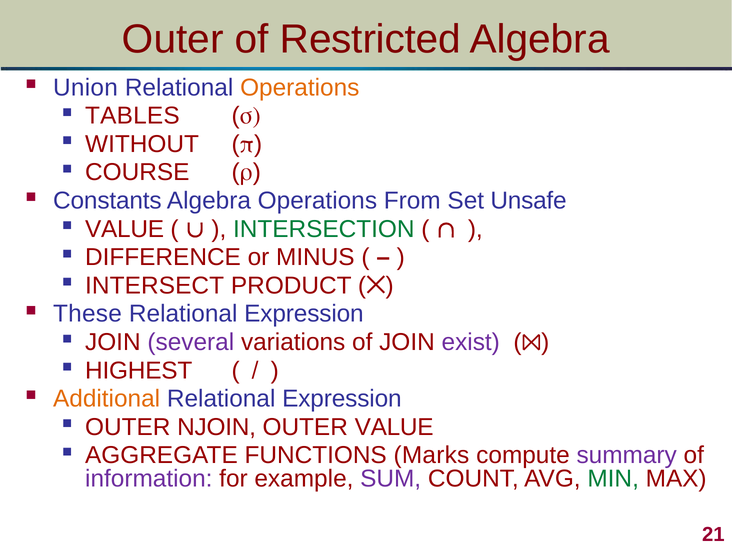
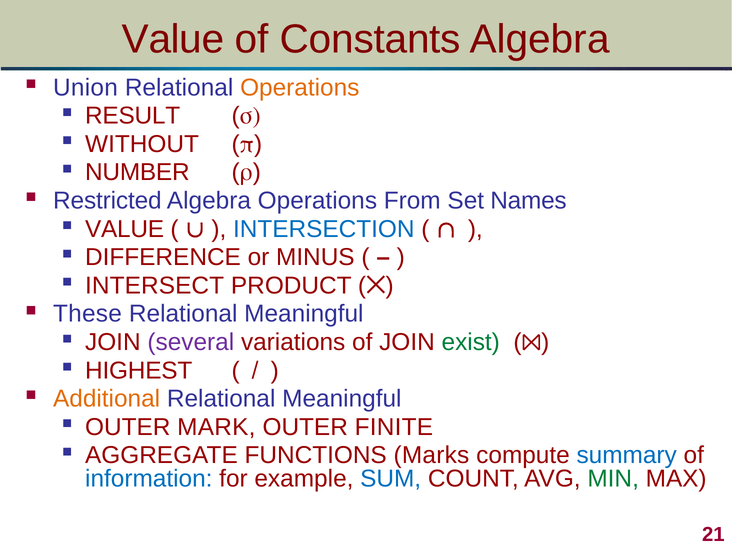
Outer: Outer -> Value (173, 39)
Restricted: Restricted -> Constants (370, 39)
TABLES: TABLES -> RESULT (133, 116)
COURSE: COURSE -> NUMBER (137, 172)
Constants: Constants -> Restricted (107, 201)
Unsafe: Unsafe -> Names (529, 201)
INTERSECTION colour: green -> blue (324, 229)
Expression: Expression -> Meaningful (304, 314)
exist colour: purple -> green (471, 342)
Expression: Expression -> Meaningful (342, 399)
NJOIN: NJOIN -> MARK (216, 427)
OUTER VALUE: VALUE -> FINITE (394, 427)
summary colour: purple -> blue (627, 455)
information colour: purple -> blue (149, 479)
SUM colour: purple -> blue (391, 479)
